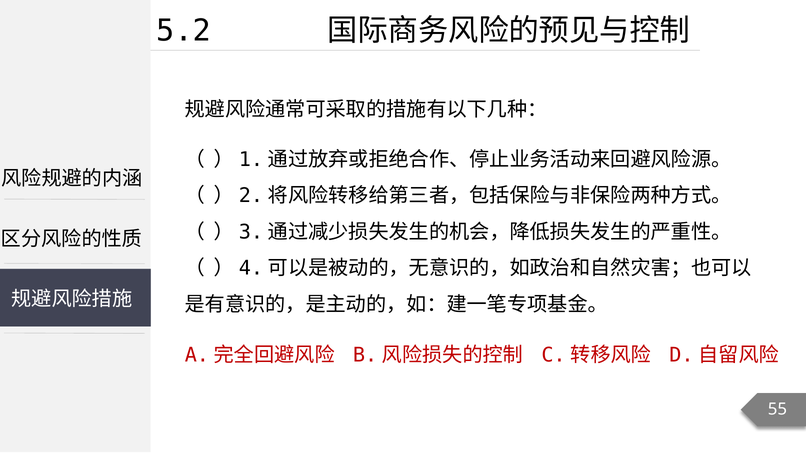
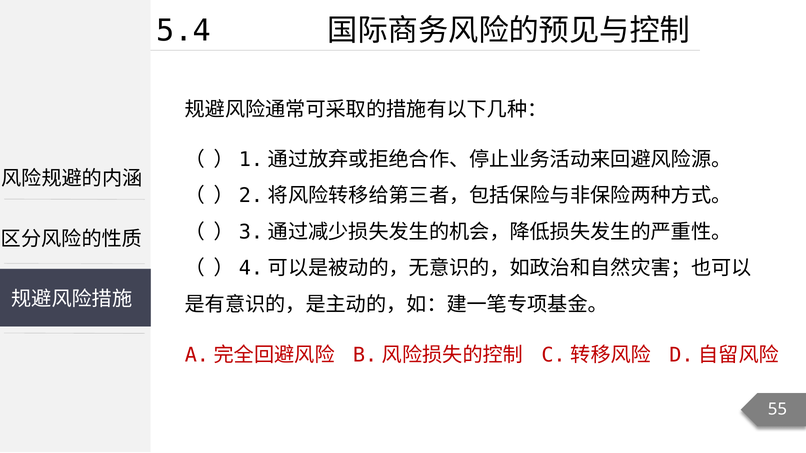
5.2: 5.2 -> 5.4 (184, 31)
